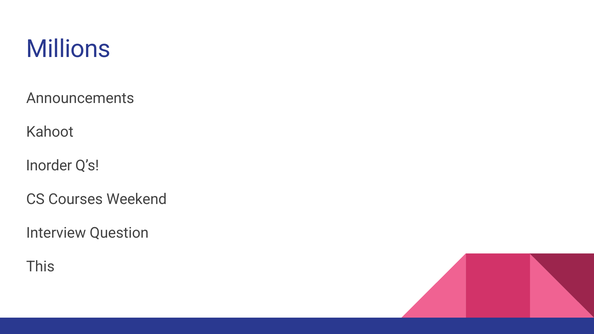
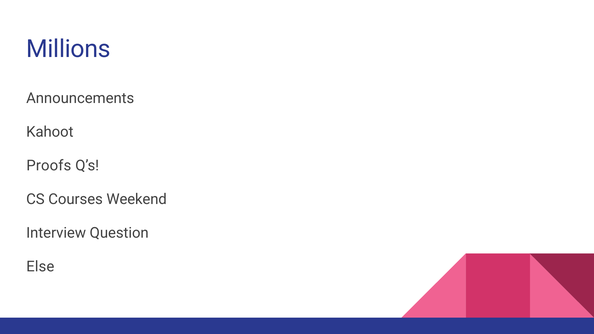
Inorder: Inorder -> Proofs (49, 166)
This: This -> Else (40, 267)
